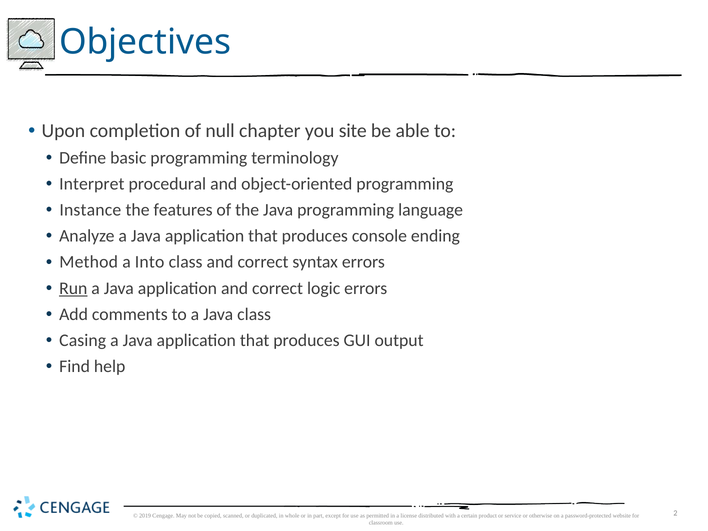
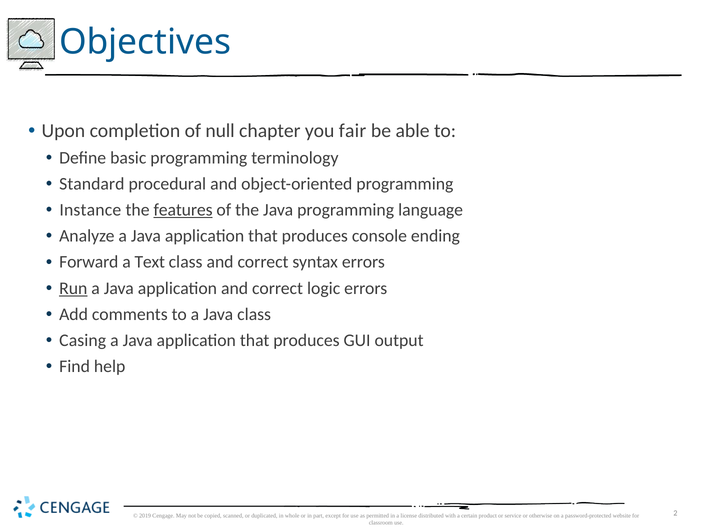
site: site -> fair (353, 131)
Interpret: Interpret -> Standard (92, 184)
features underline: none -> present (183, 210)
Method: Method -> Forward (89, 262)
Into: Into -> Text (150, 262)
